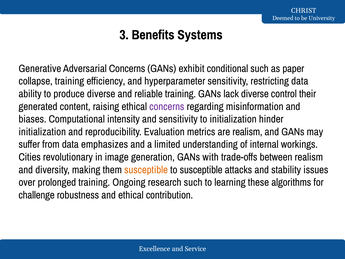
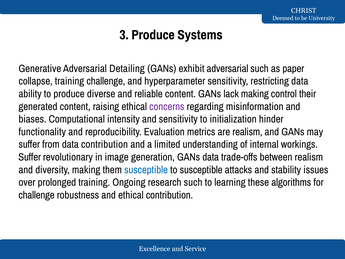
3 Benefits: Benefits -> Produce (153, 35)
Adversarial Concerns: Concerns -> Detailing (127, 68)
exhibit conditional: conditional -> adversarial (227, 68)
training efficiency: efficiency -> challenge (106, 81)
reliable training: training -> content (180, 94)
lack diverse: diverse -> making (255, 94)
initialization: initialization -> functionality (42, 132)
data emphasizes: emphasizes -> contribution (105, 144)
Cities: Cities -> Suffer (30, 157)
GANs with: with -> data (211, 157)
susceptible colour: orange -> blue (146, 170)
